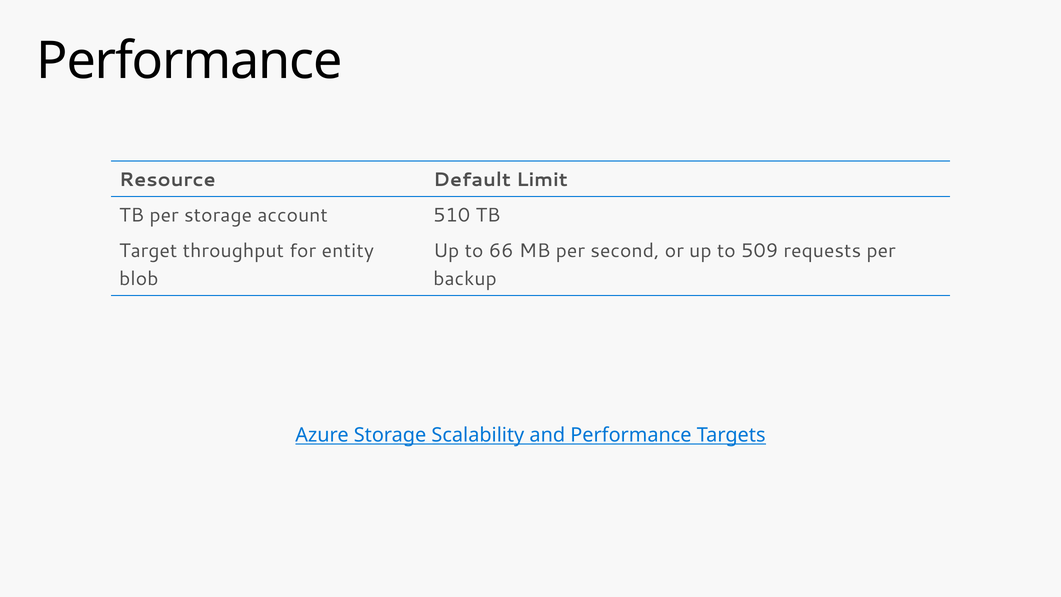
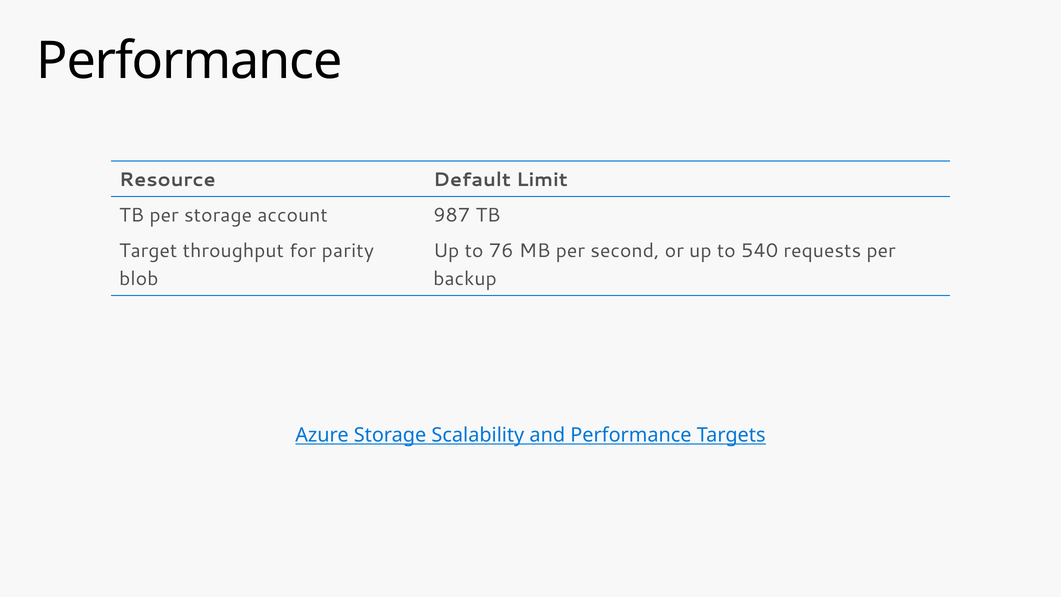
510: 510 -> 987 (452, 215)
entity: entity -> parity (348, 251)
66: 66 -> 76 (501, 251)
509: 509 -> 540 (760, 251)
